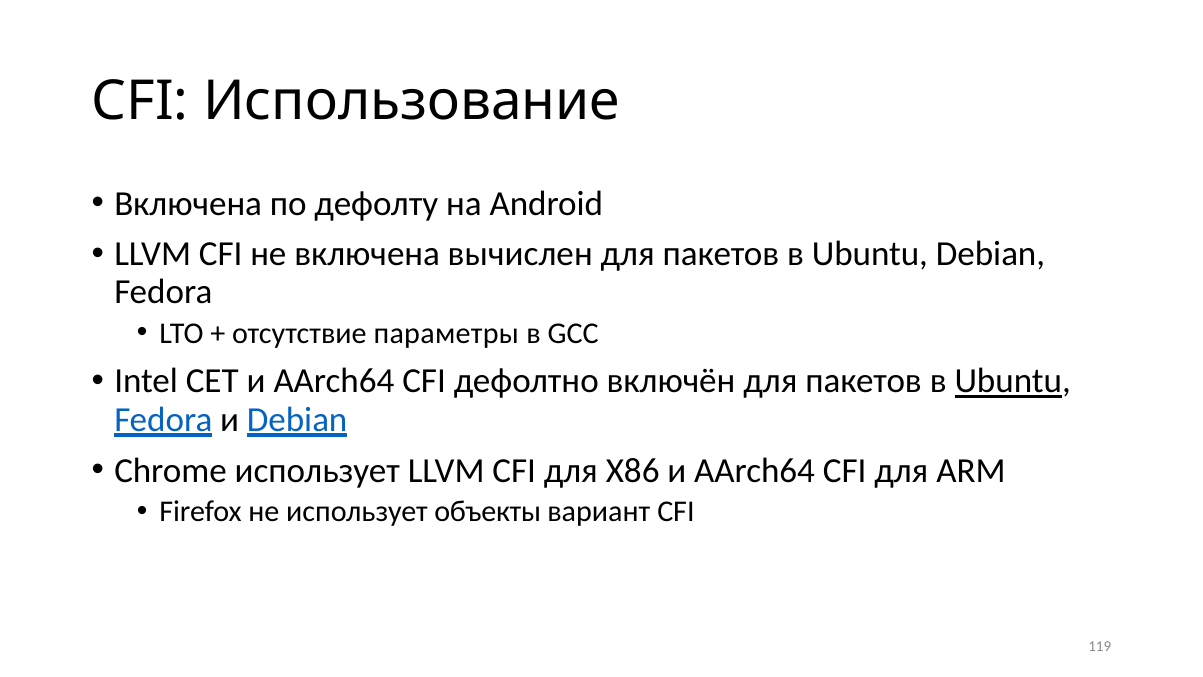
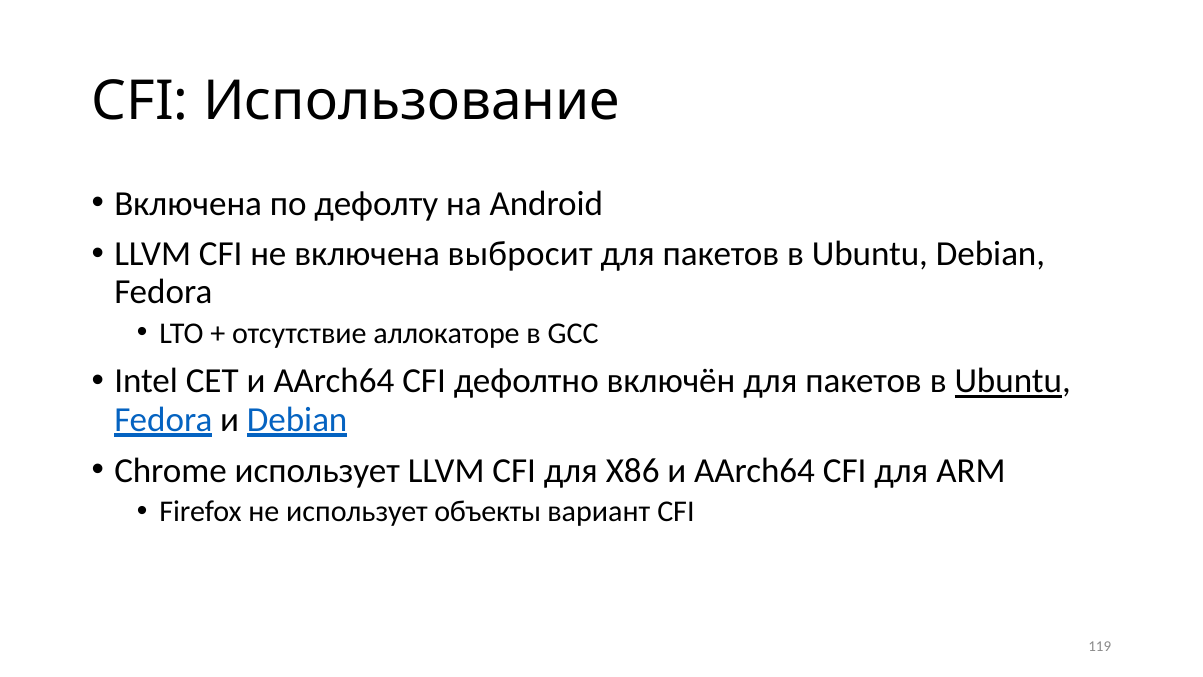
вычислен: вычислен -> выбросит (520, 254)
параметры: параметры -> аллокаторе (447, 333)
